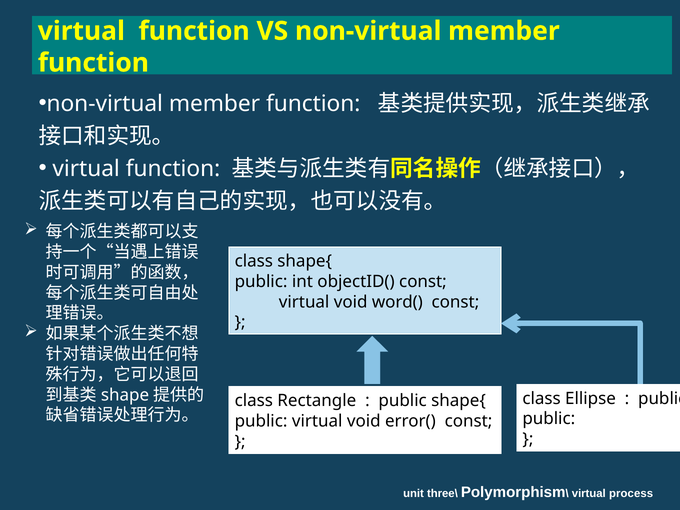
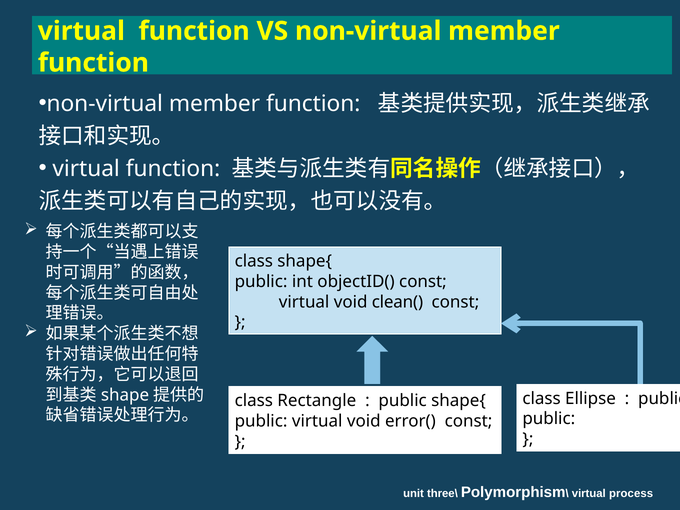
word(: word( -> clean( (397, 302)
